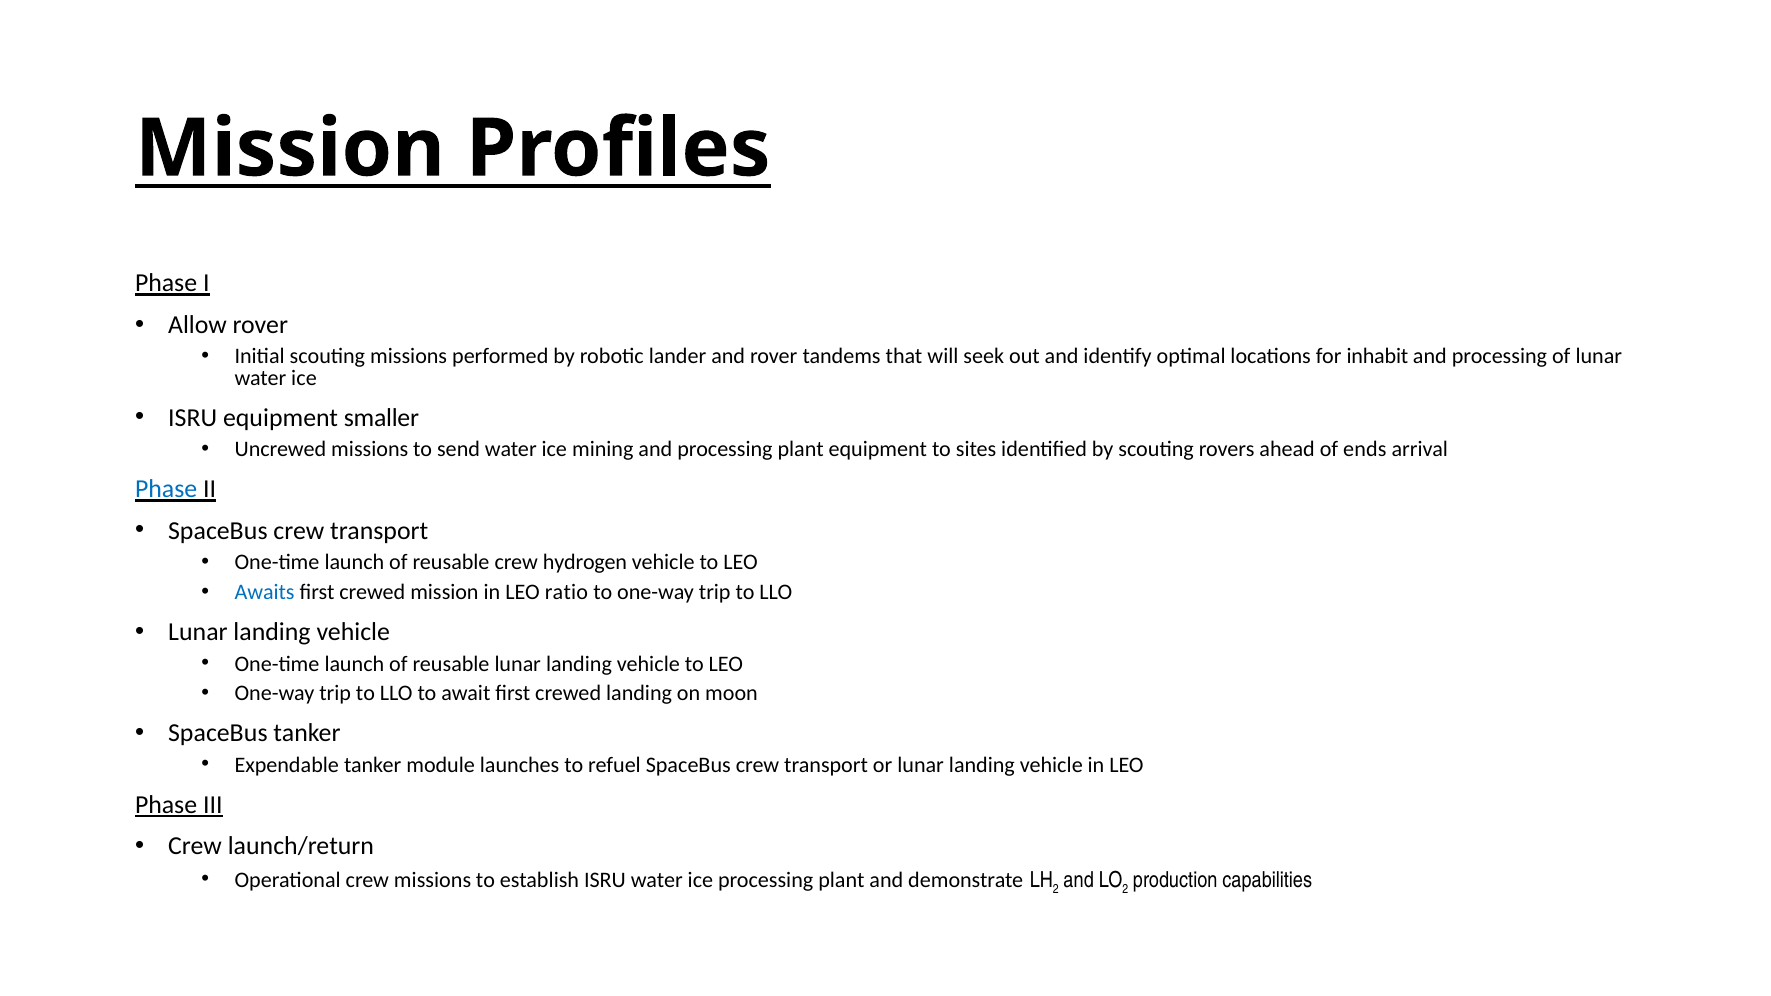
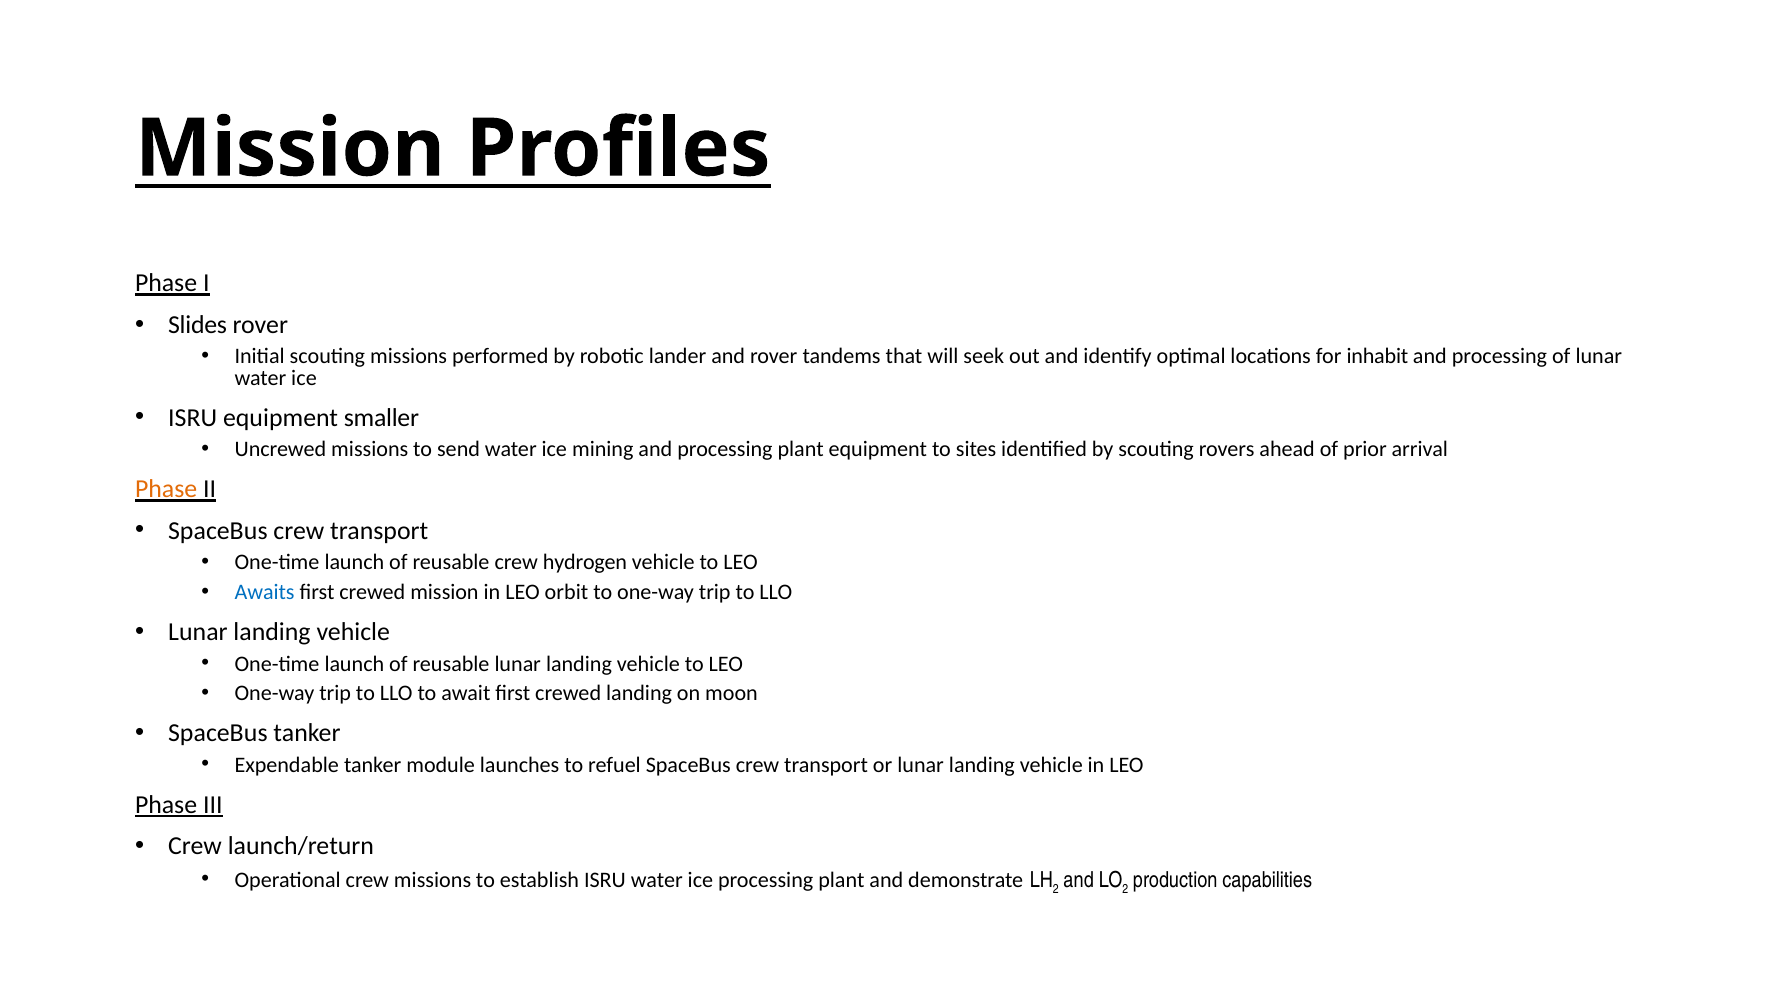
Allow: Allow -> Slides (198, 325)
ends: ends -> prior (1365, 450)
Phase colour: blue -> orange (166, 489)
ratio: ratio -> orbit (567, 593)
